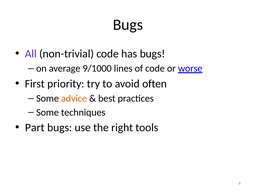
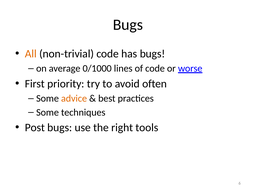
All colour: purple -> orange (31, 54)
9/1000: 9/1000 -> 0/1000 (97, 68)
Part: Part -> Post (35, 128)
